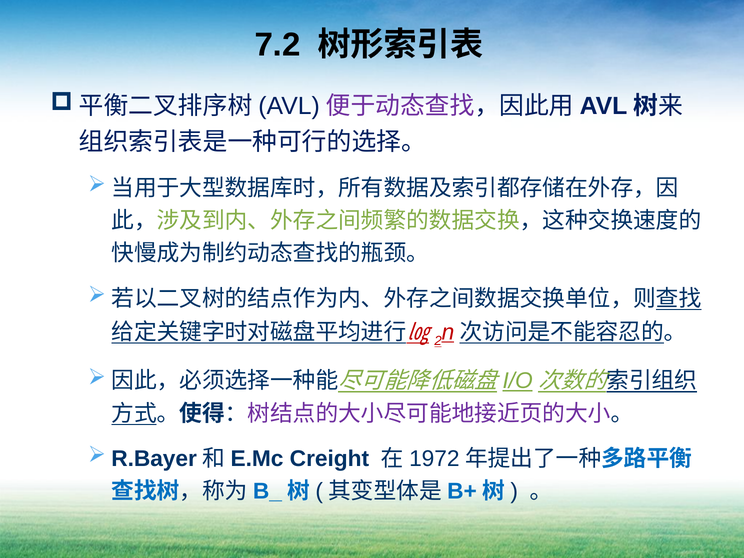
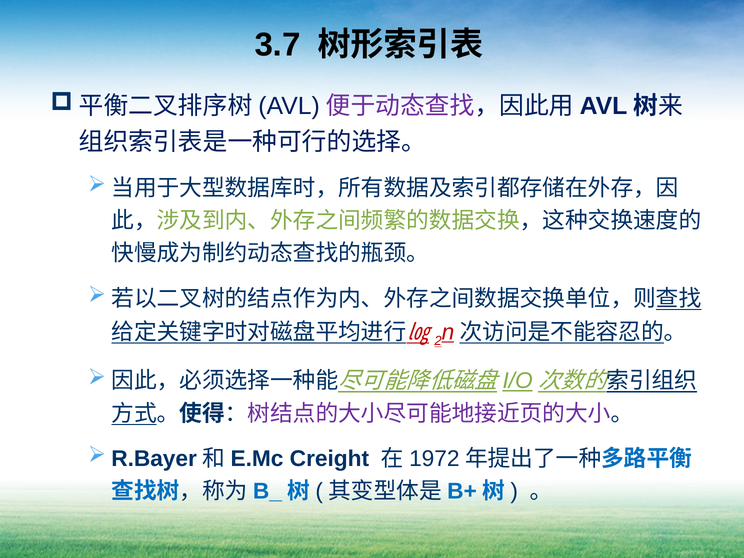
7.2: 7.2 -> 3.7 (278, 45)
